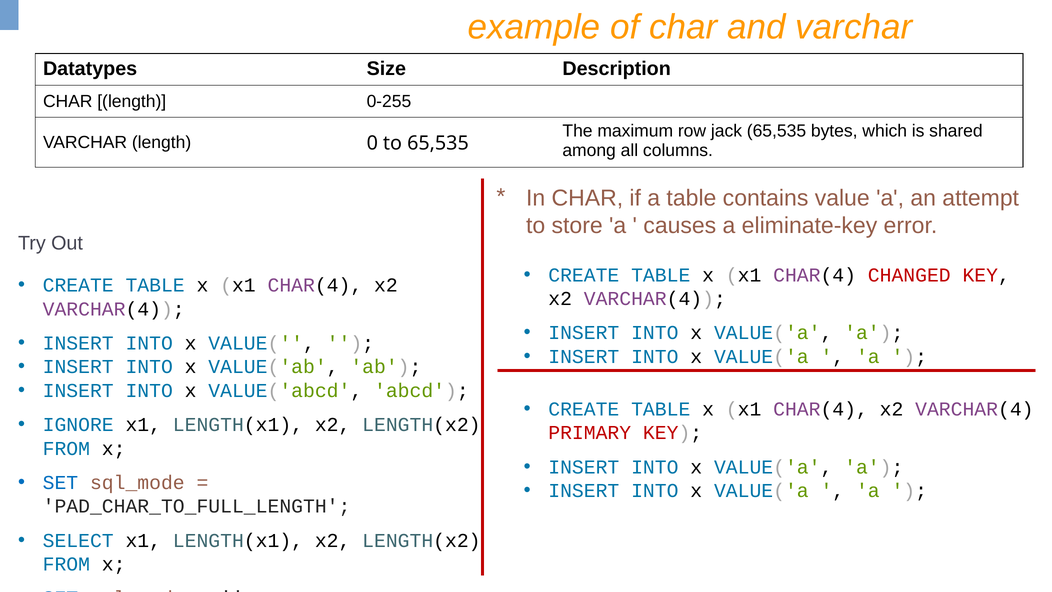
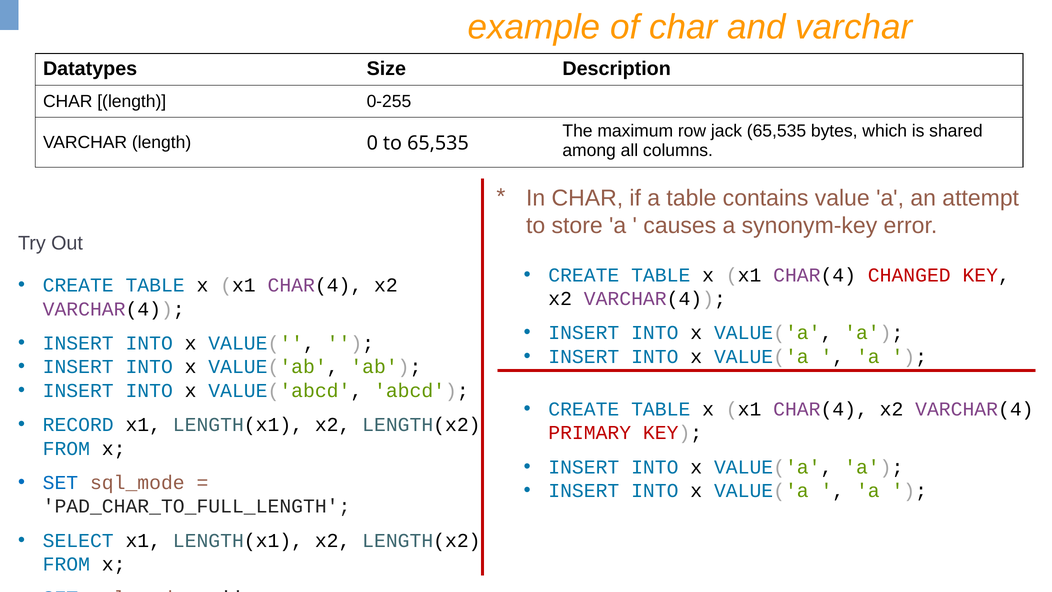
eliminate-key: eliminate-key -> synonym-key (809, 225)
IGNORE: IGNORE -> RECORD (78, 425)
